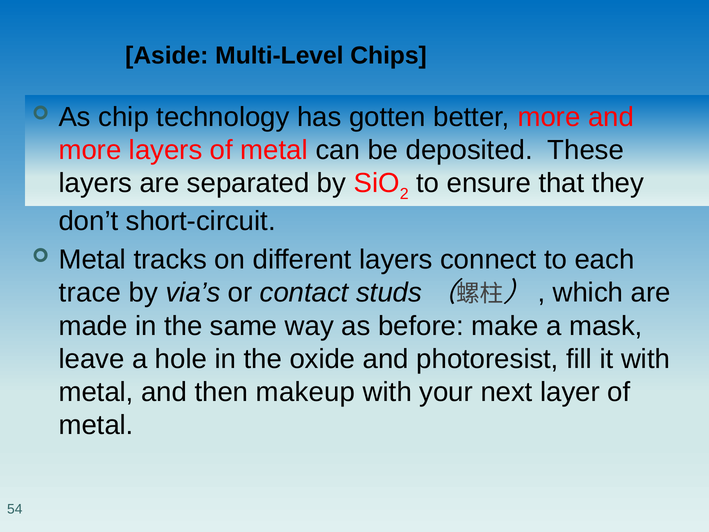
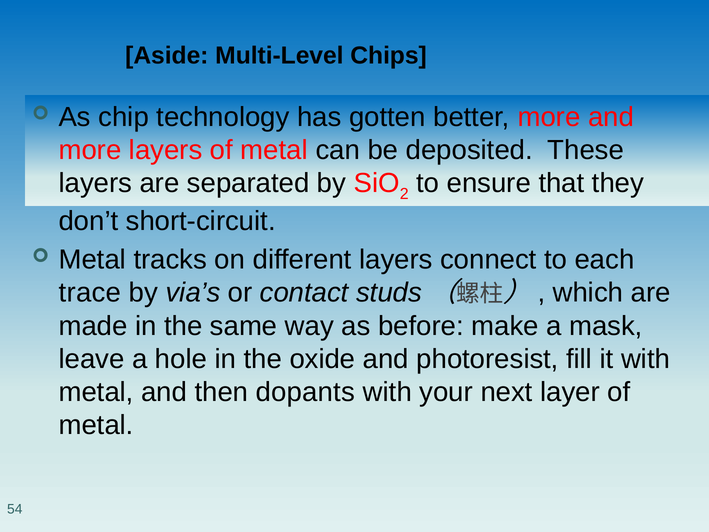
makeup: makeup -> dopants (305, 392)
